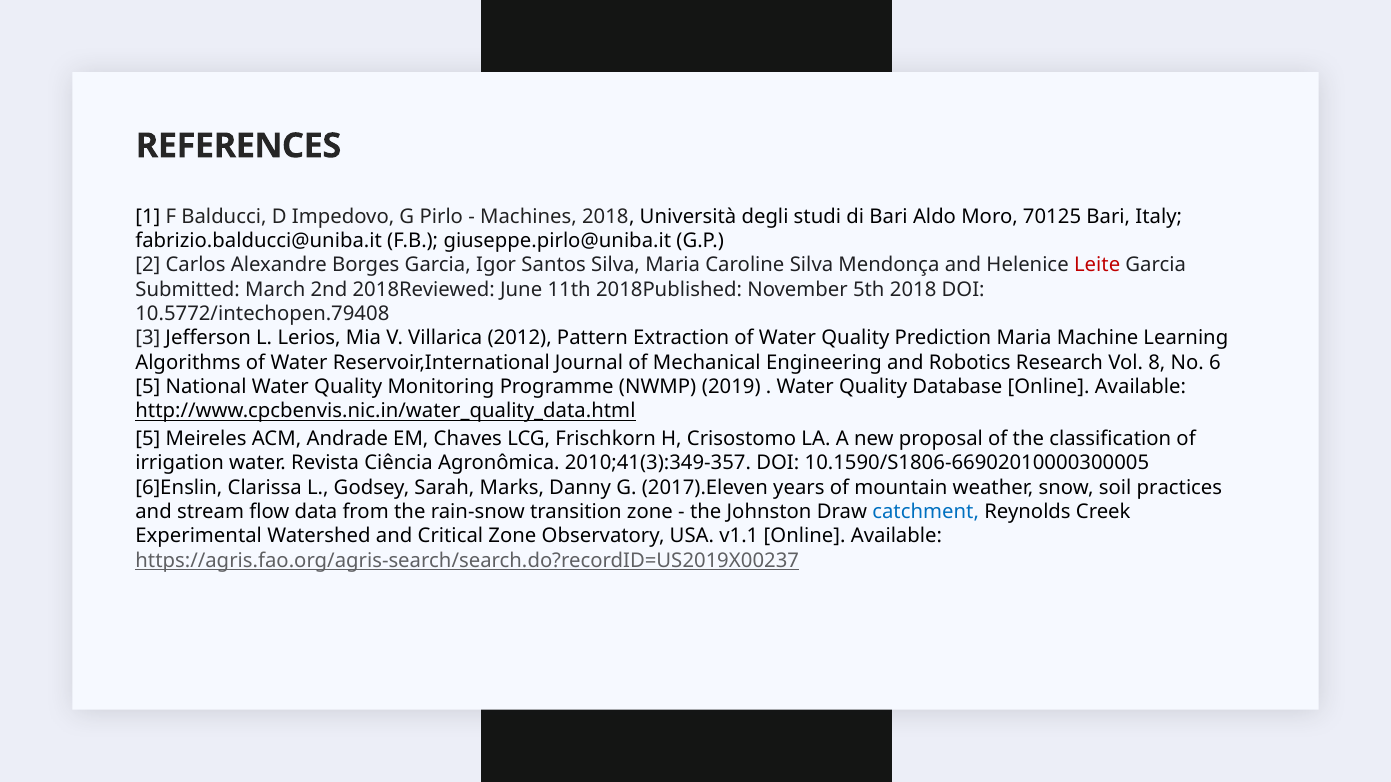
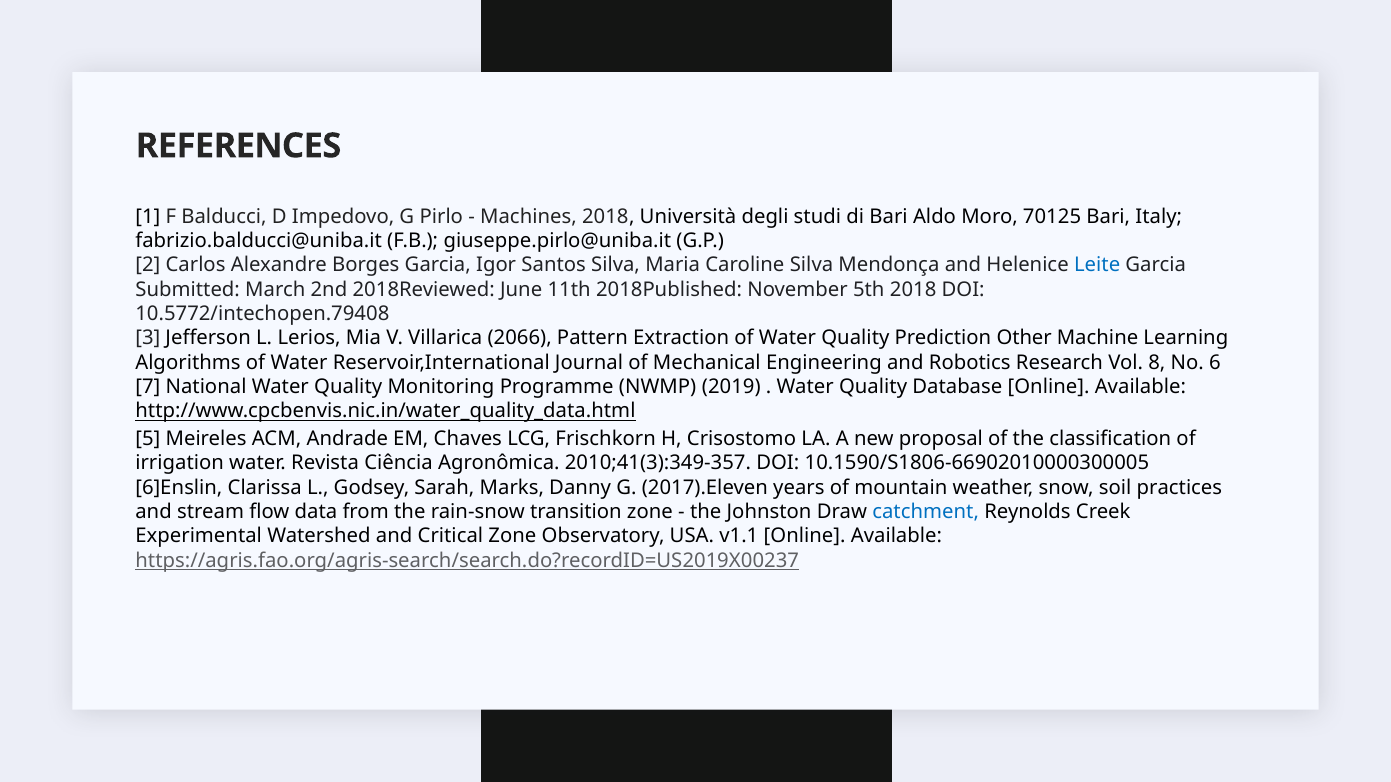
Leite colour: red -> blue (1097, 265)
2012: 2012 -> 2066 (520, 338)
Prediction Maria: Maria -> Other (1024, 338)
5: 5 -> 7 (148, 387)
